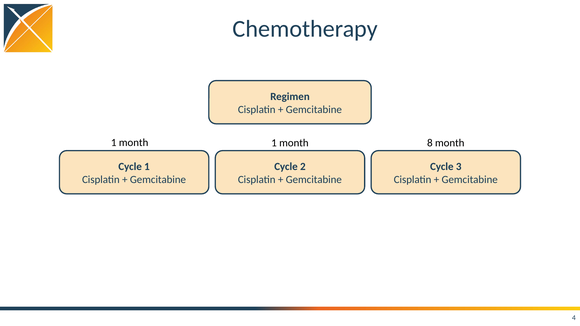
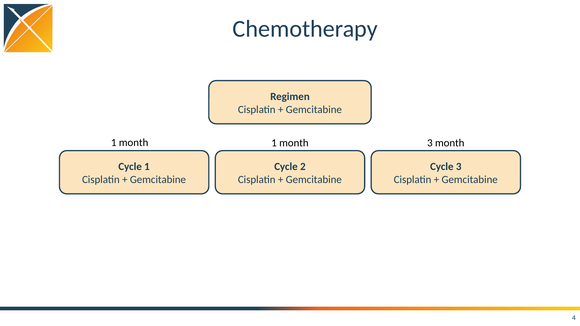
month 8: 8 -> 3 (430, 143)
